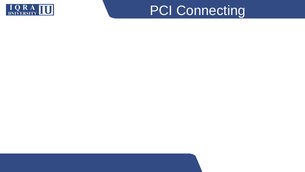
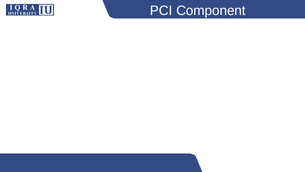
Connecting: Connecting -> Component (211, 11)
